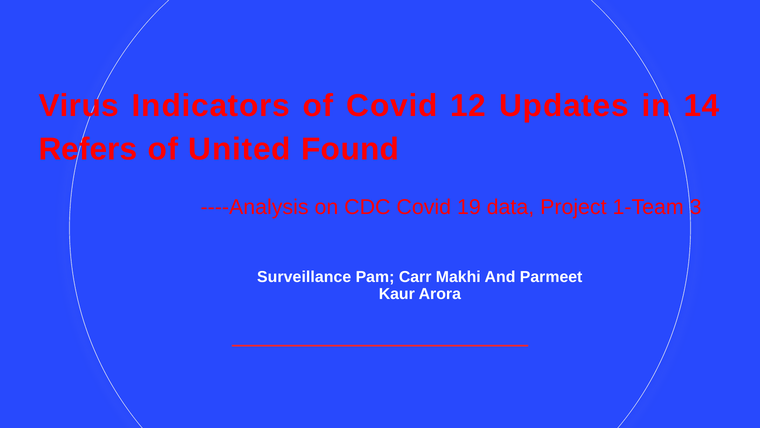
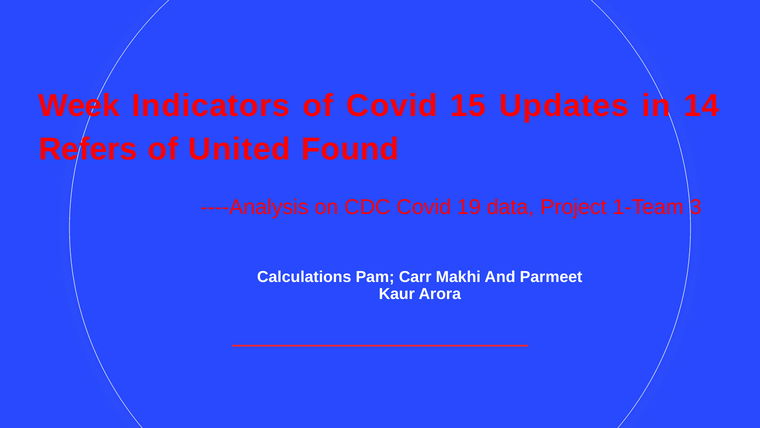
Virus: Virus -> Week (79, 106)
12: 12 -> 15 (468, 106)
Surveillance: Surveillance -> Calculations (304, 277)
